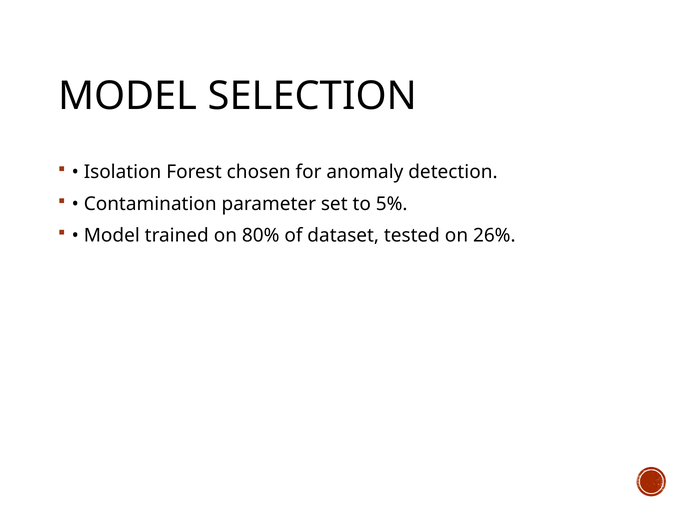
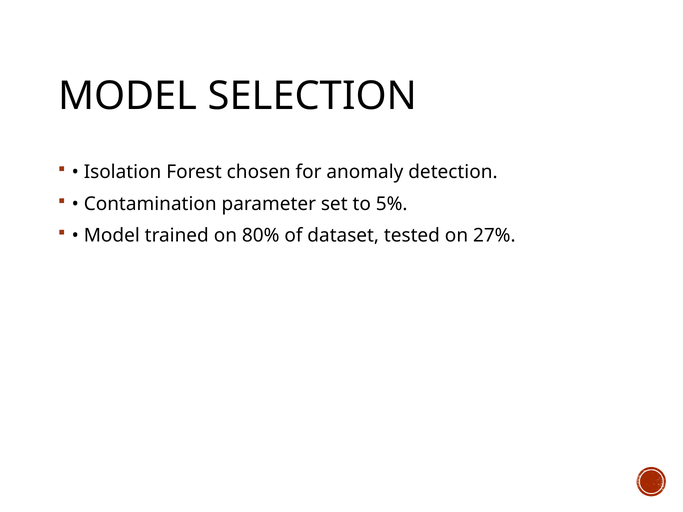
26%: 26% -> 27% (494, 236)
